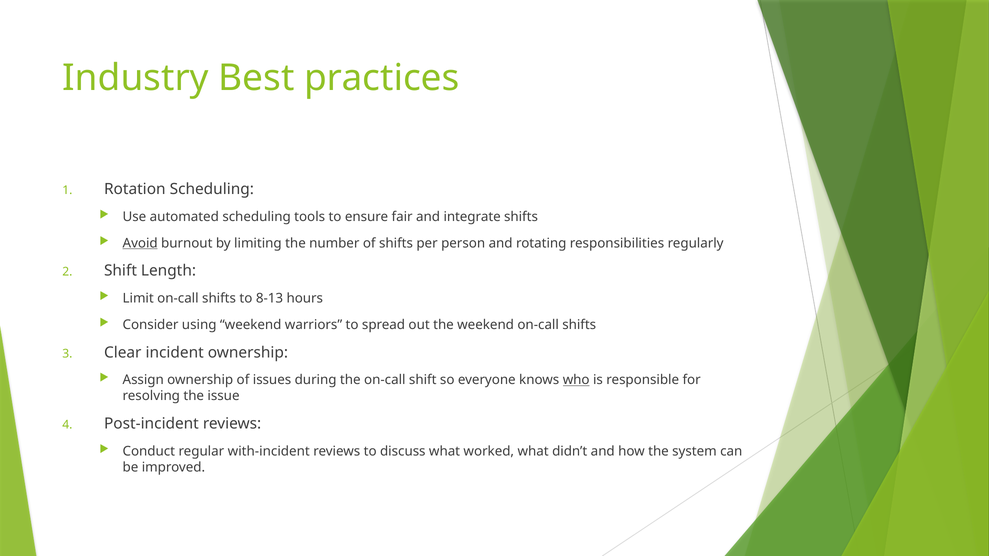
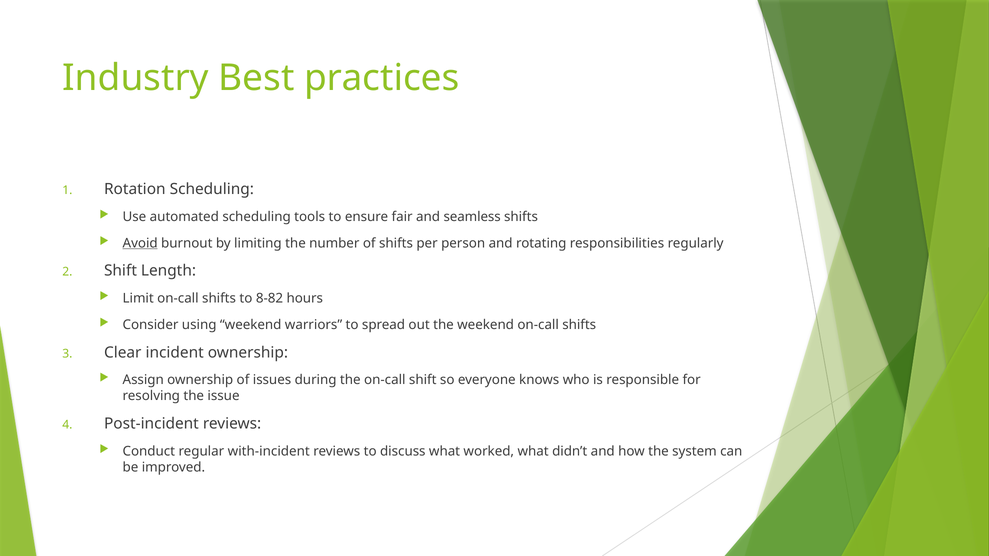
integrate: integrate -> seamless (472, 217)
8-13: 8-13 -> 8-82 (269, 298)
who underline: present -> none (576, 380)
